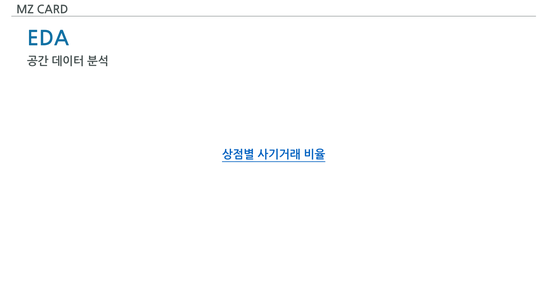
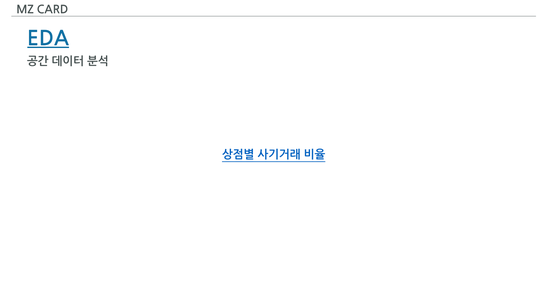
EDA underline: none -> present (48, 39)
